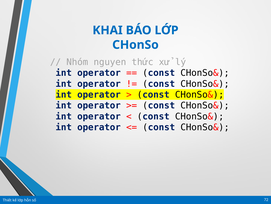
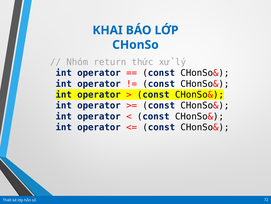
nguyen: nguyen -> return (110, 62)
